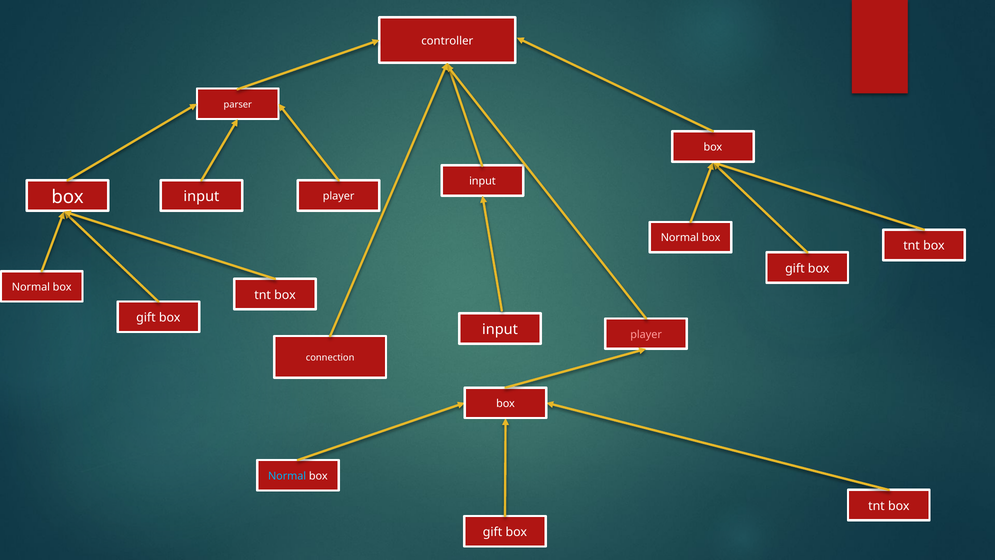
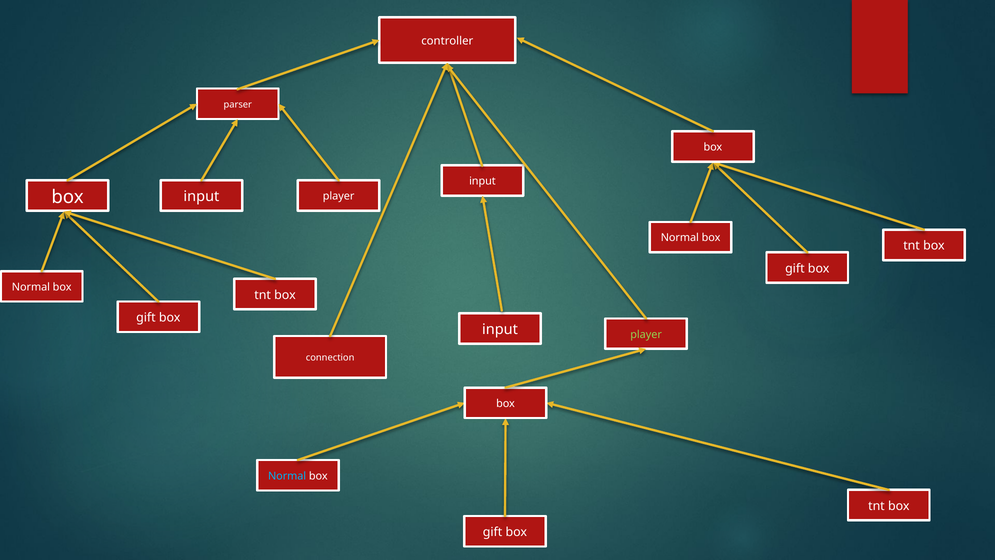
player colour: pink -> light green (646, 334)
